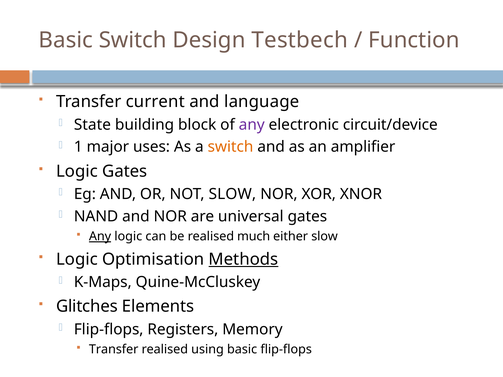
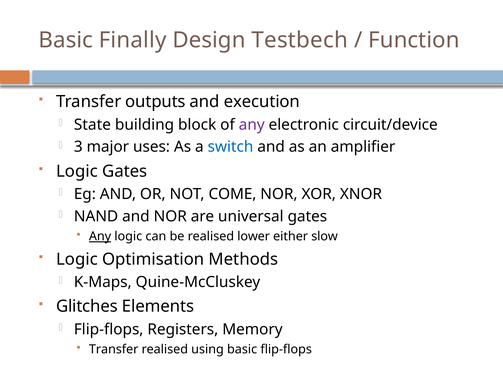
Basic Switch: Switch -> Finally (133, 40)
current: current -> outputs (155, 102)
language: language -> execution (262, 102)
1: 1 -> 3 (78, 147)
switch colour: orange -> blue (231, 147)
NOT SLOW: SLOW -> COME (232, 194)
much: much -> lower (254, 237)
Methods underline: present -> none (243, 259)
